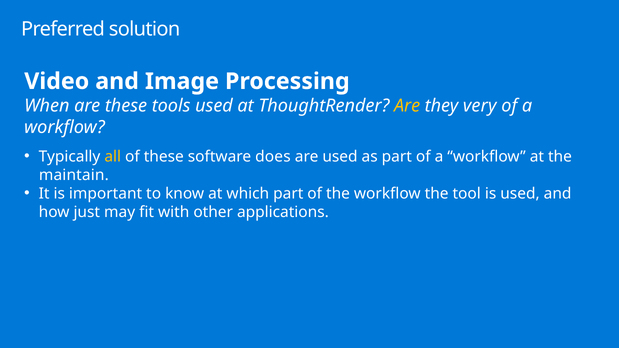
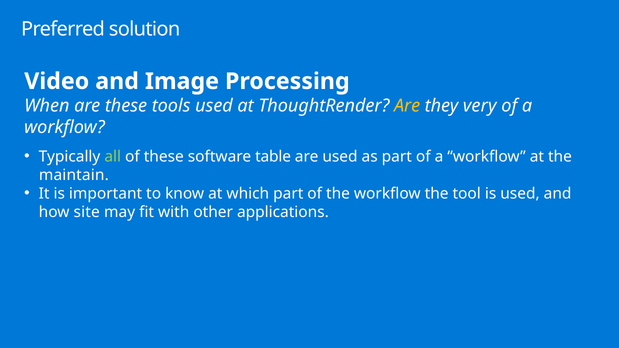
all colour: yellow -> light green (113, 157)
does: does -> table (273, 157)
just: just -> site (87, 212)
